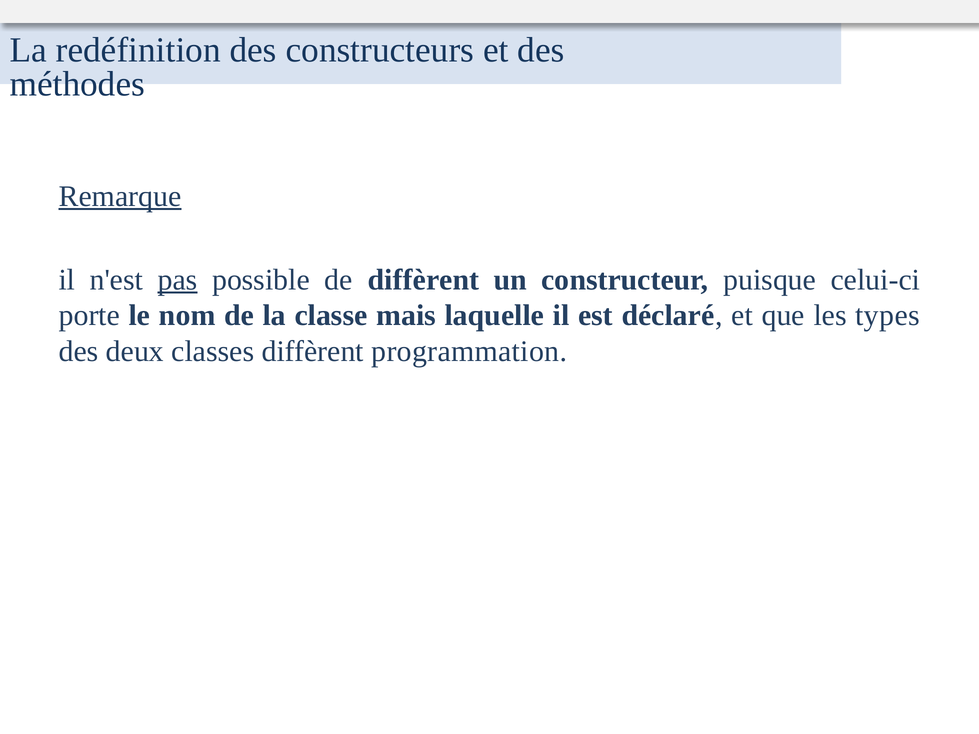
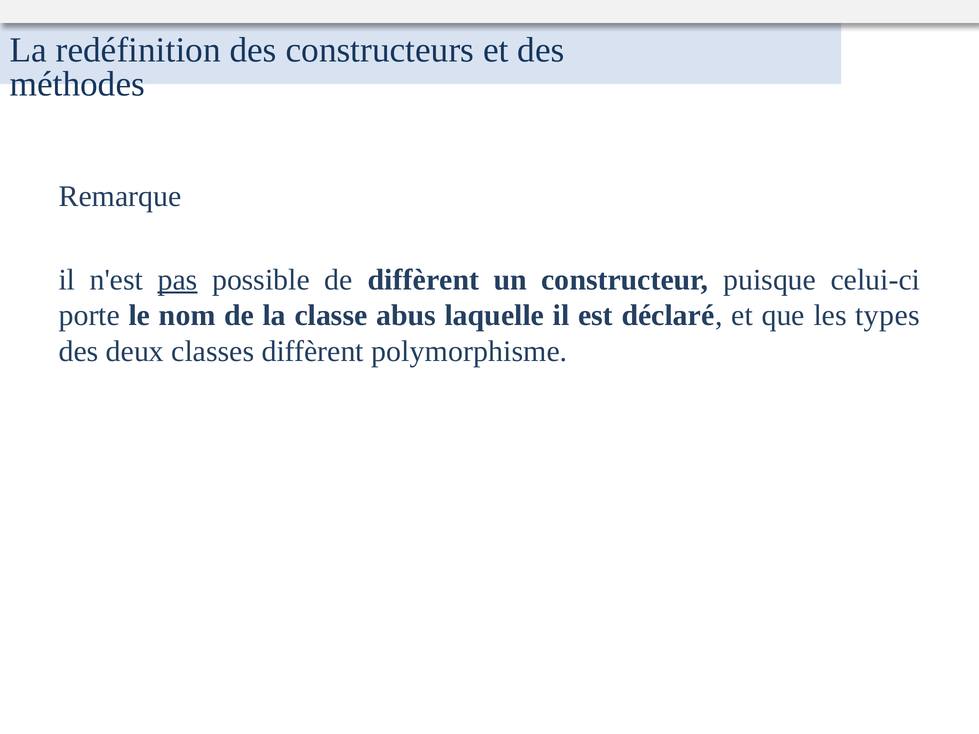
Remarque underline: present -> none (120, 196)
mais: mais -> abus (406, 316)
programmation: programmation -> polymorphisme (469, 352)
